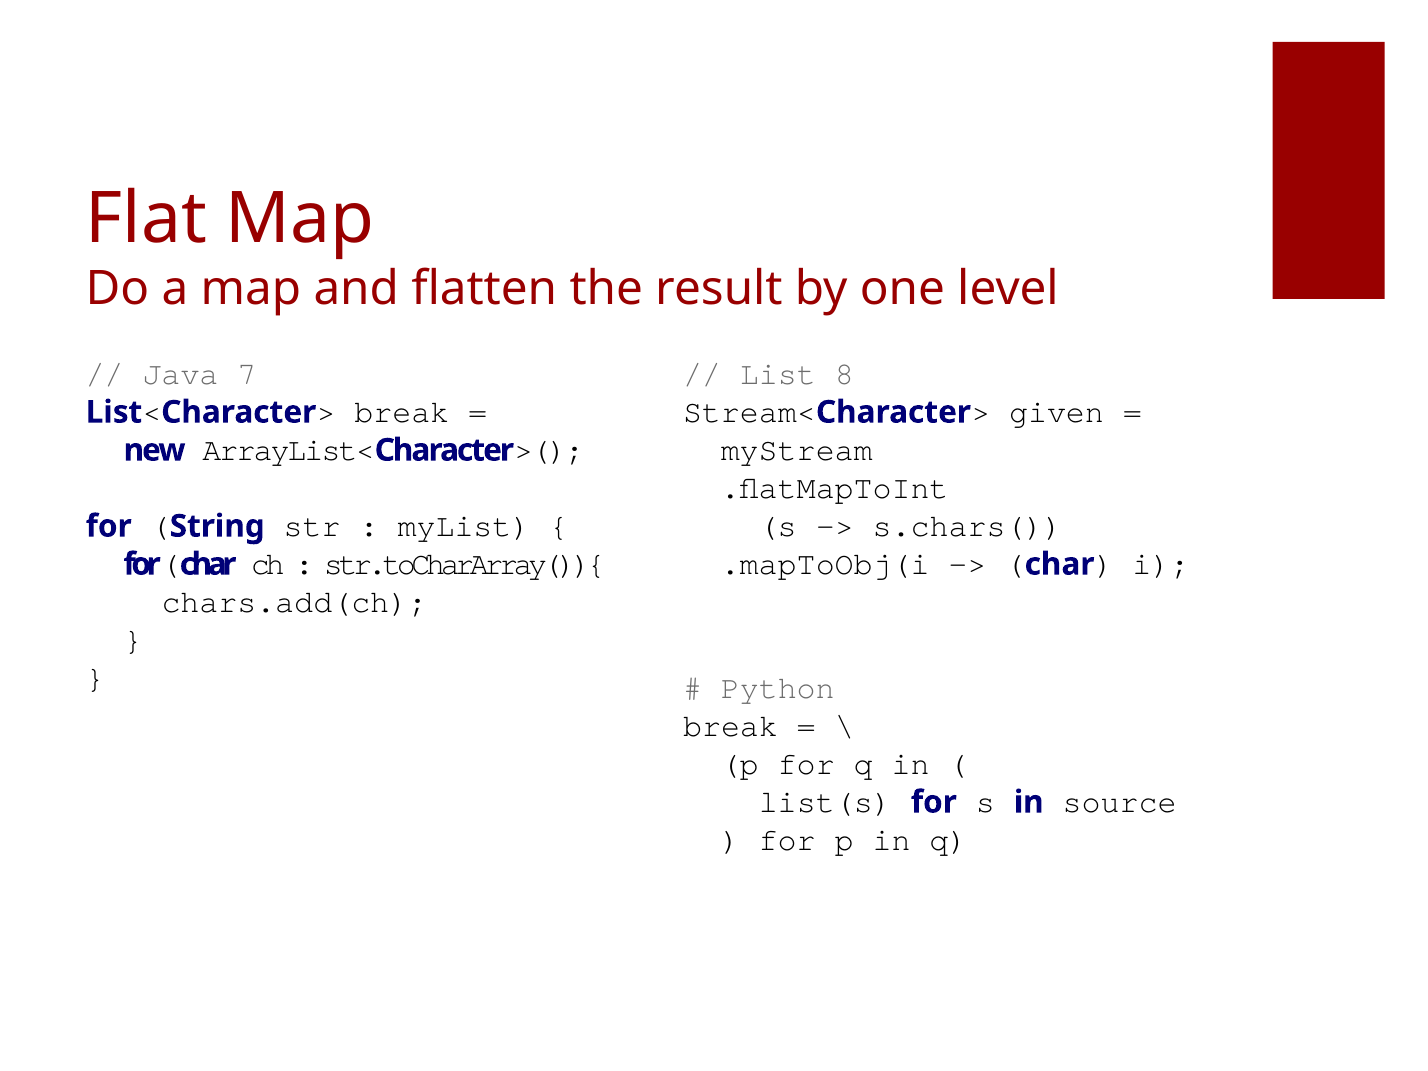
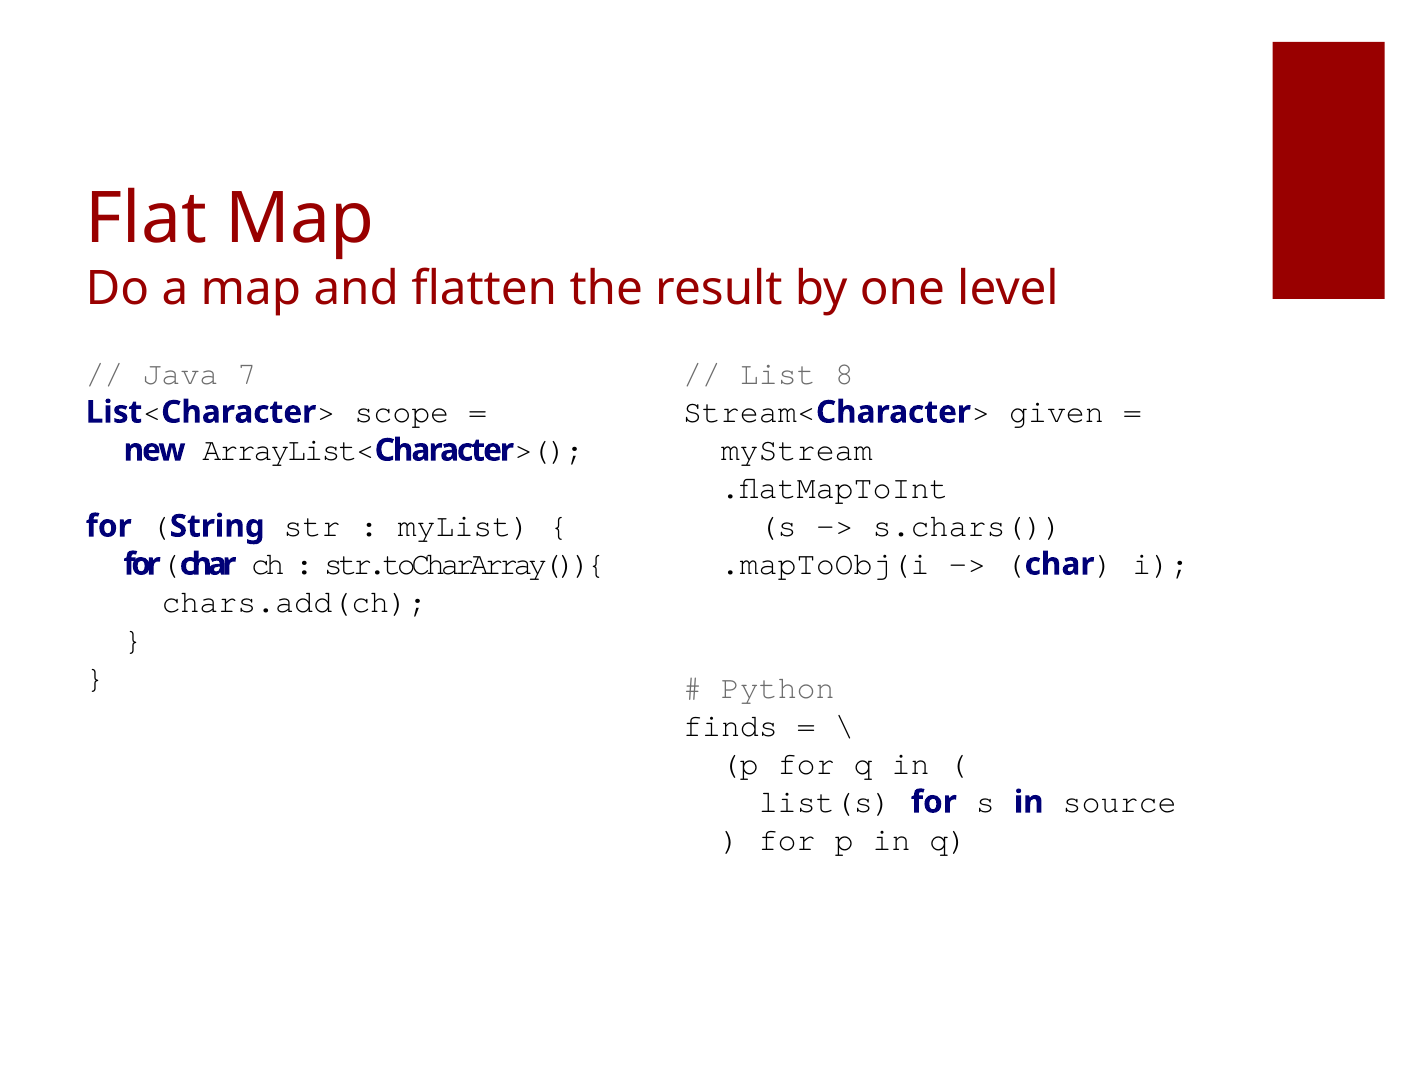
break: break -> scope (402, 412)
break: break -> finds (731, 726)
